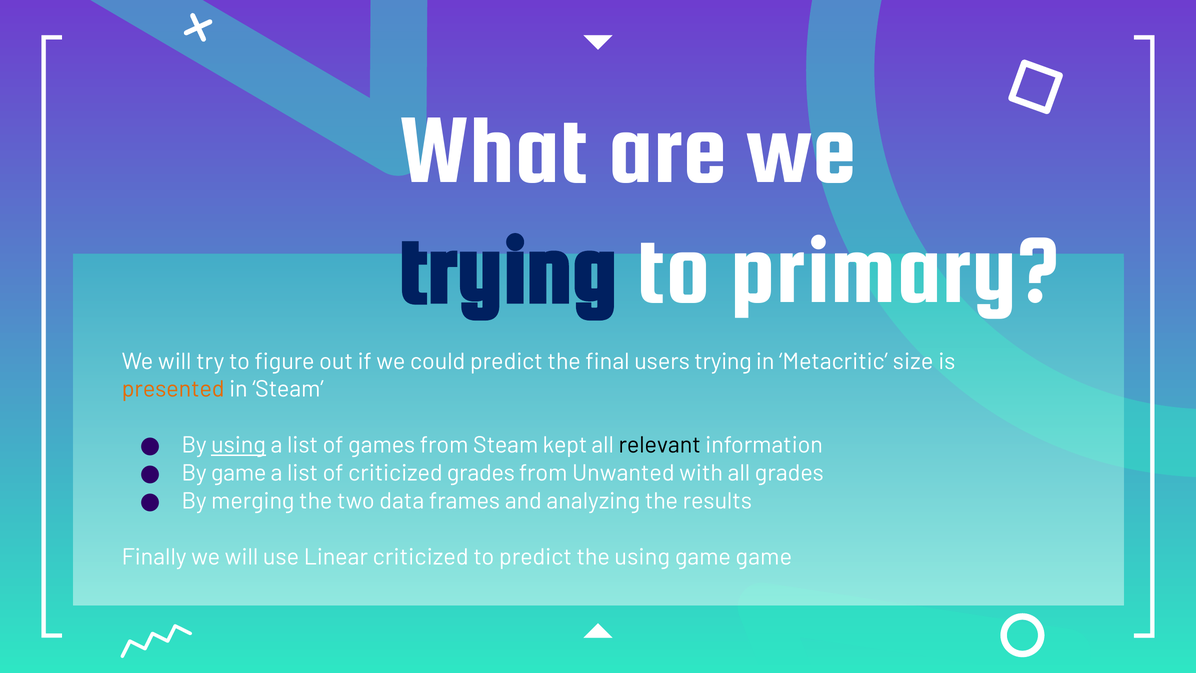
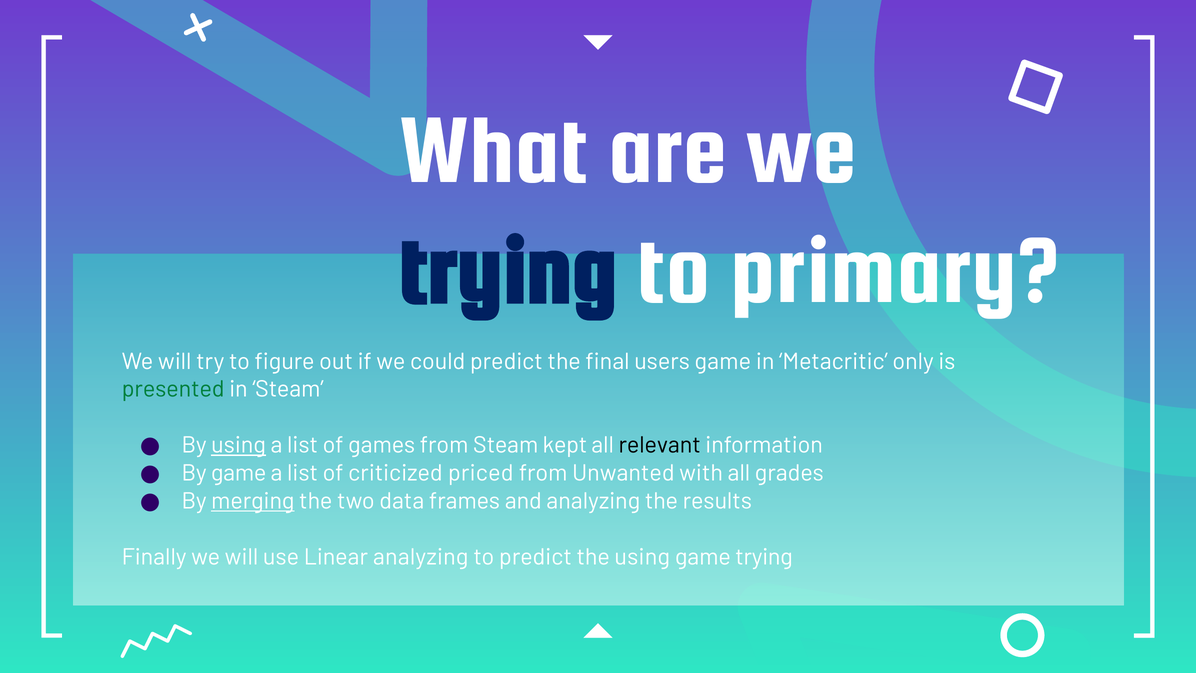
users trying: trying -> game (723, 361)
size: size -> only (913, 361)
presented colour: orange -> green (173, 389)
criticized grades: grades -> priced (481, 473)
merging underline: none -> present (253, 501)
Linear criticized: criticized -> analyzing (421, 557)
game game: game -> trying (764, 557)
